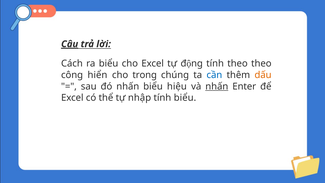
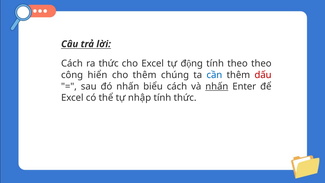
Câu underline: present -> none (70, 44)
ra biểu: biểu -> thức (109, 64)
cho trong: trong -> thêm (145, 75)
dấu colour: orange -> red (263, 75)
biểu hiệu: hiệu -> cách (177, 86)
tính biểu: biểu -> thức (185, 98)
